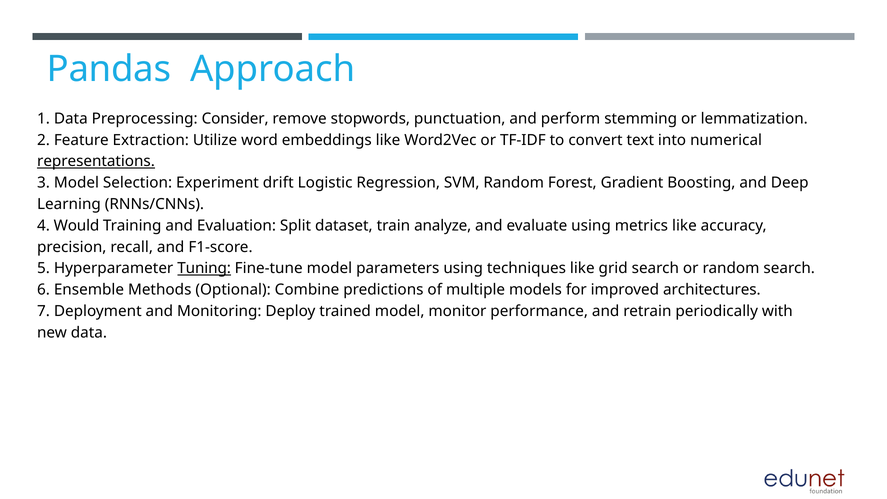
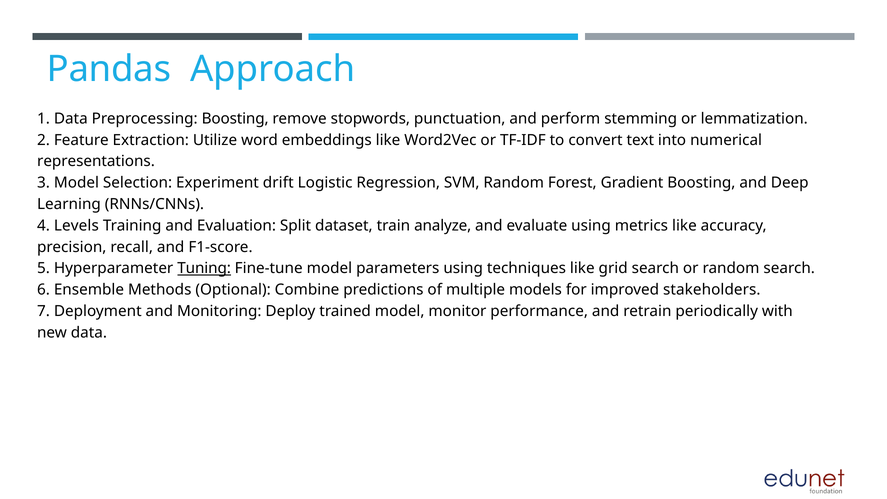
Preprocessing Consider: Consider -> Boosting (235, 119)
representations underline: present -> none (96, 161)
Would: Would -> Levels (76, 226)
architectures: architectures -> stakeholders (712, 290)
